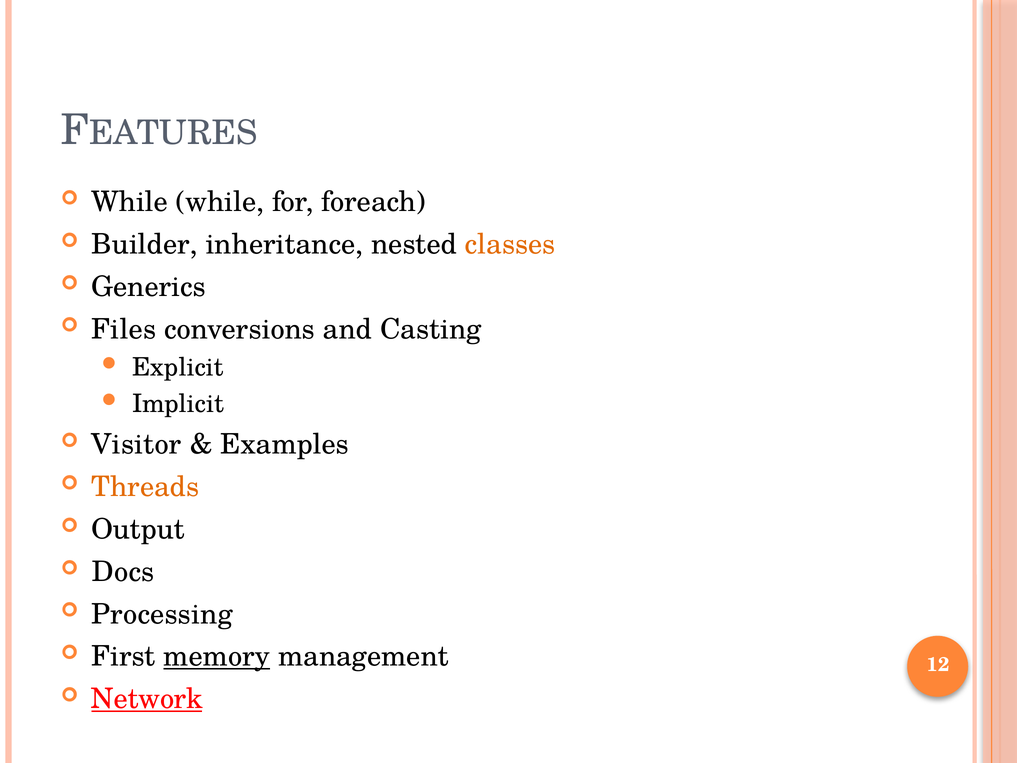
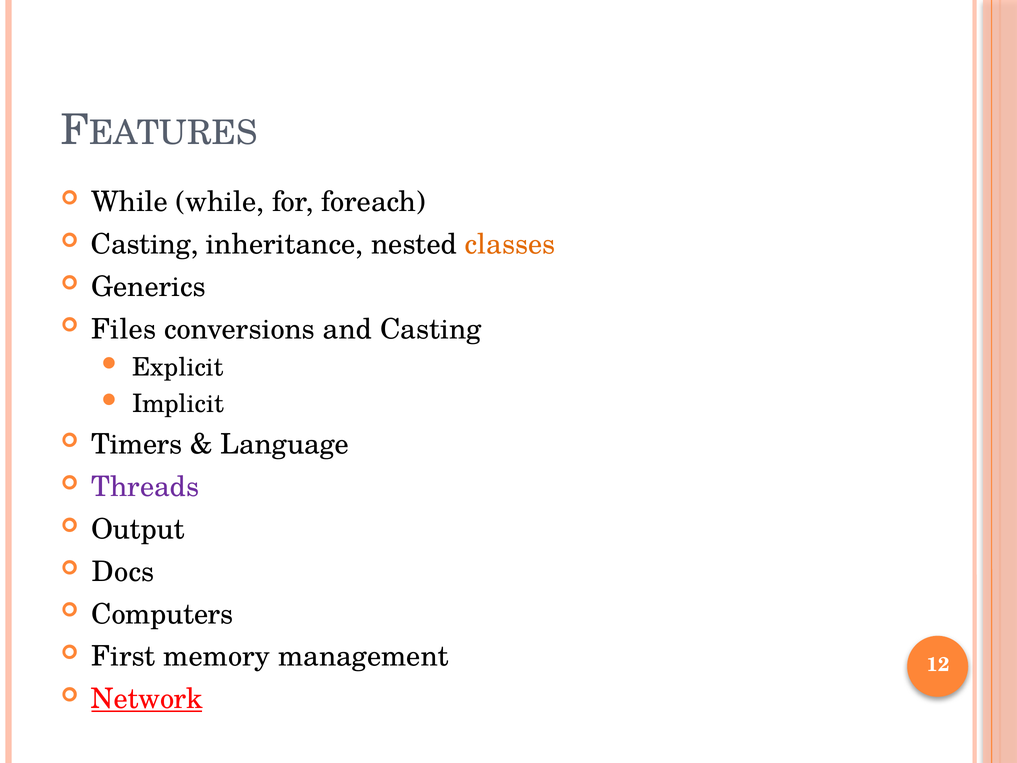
Builder: Builder -> Casting (145, 244)
Visitor: Visitor -> Timers (137, 444)
Examples: Examples -> Language (285, 444)
Threads colour: orange -> purple (145, 487)
Processing: Processing -> Computers (162, 614)
memory underline: present -> none (217, 656)
